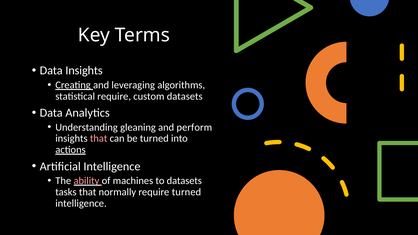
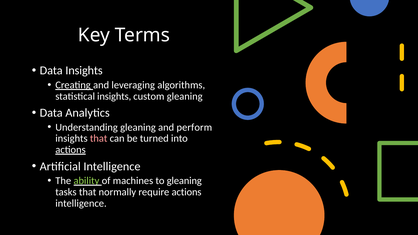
statistical require: require -> insights (114, 96)
custom datasets: datasets -> gleaning (185, 96)
ability colour: pink -> light green (86, 181)
to datasets: datasets -> gleaning (184, 181)
require turned: turned -> actions (187, 192)
